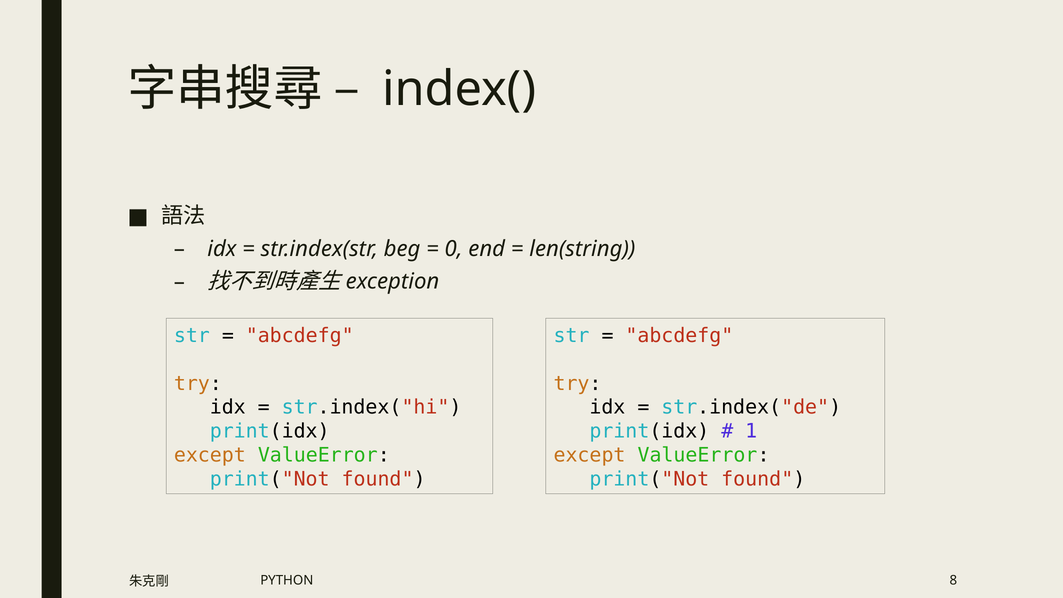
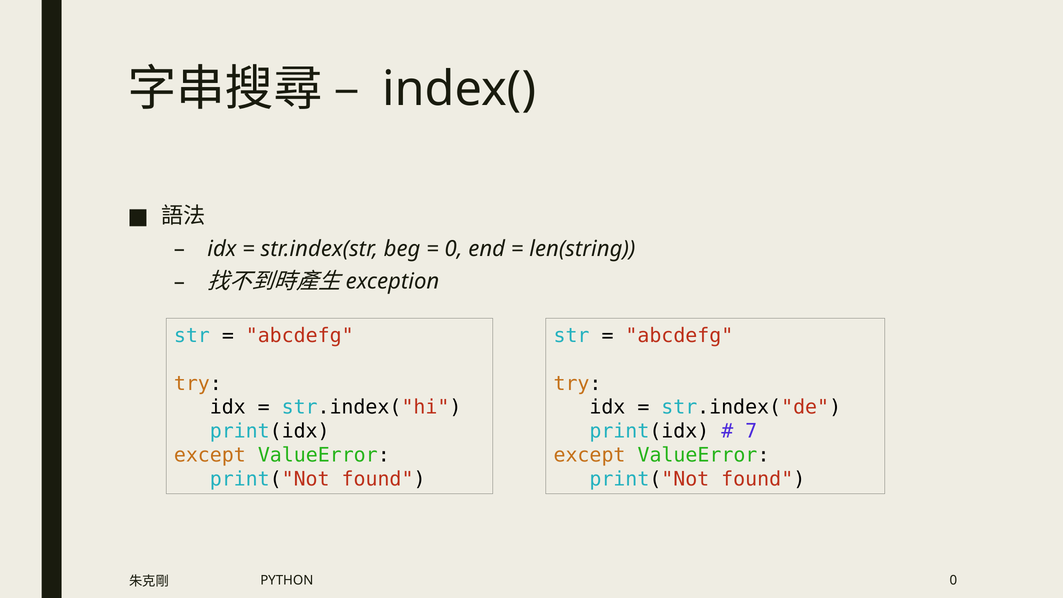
1: 1 -> 7 (751, 431)
PYTHON 8: 8 -> 0 (953, 580)
